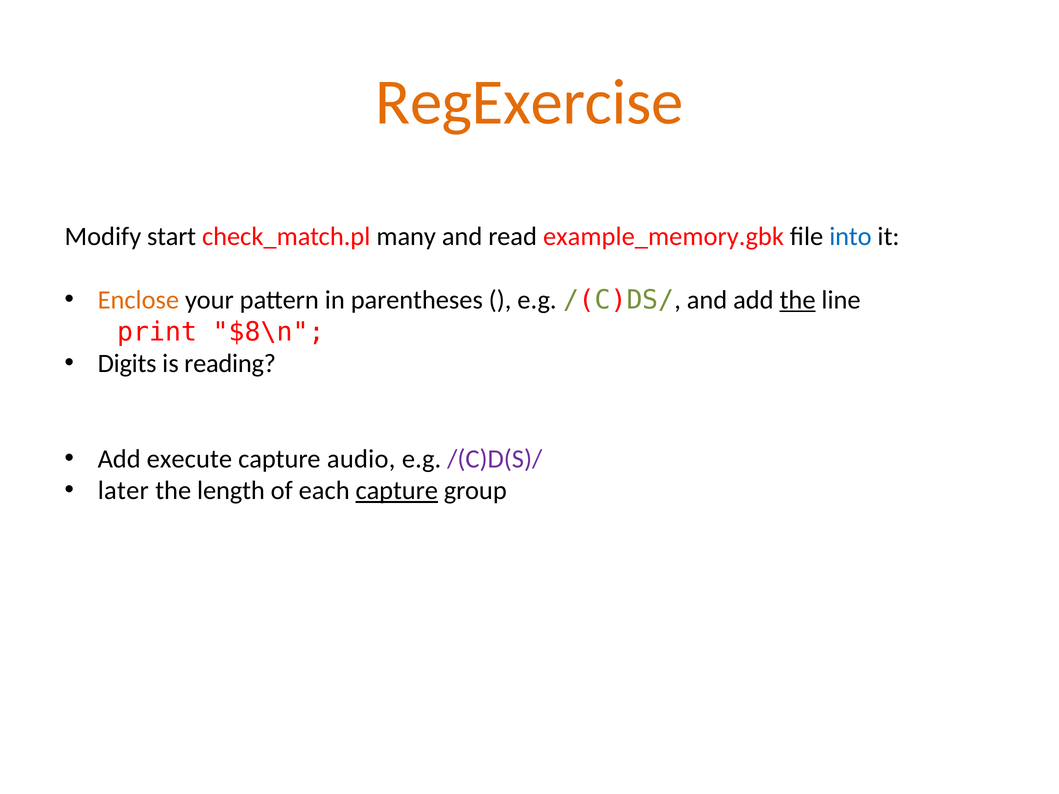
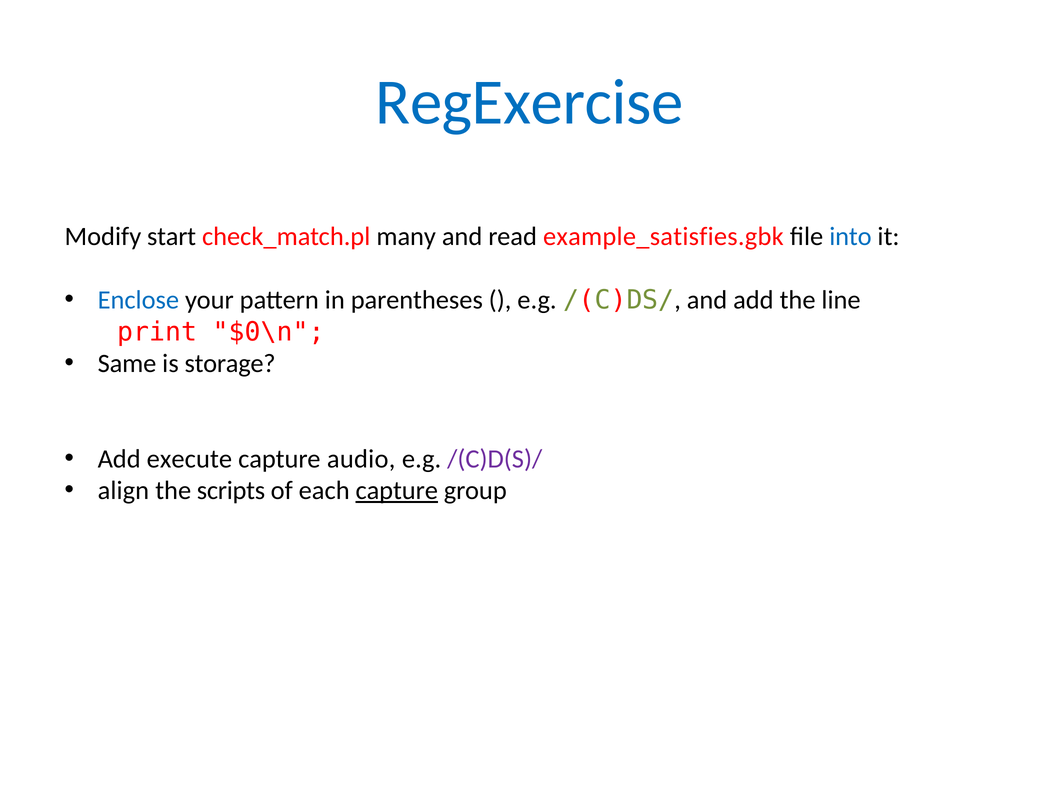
RegExercise colour: orange -> blue (529, 103)
example_memory.gbk: example_memory.gbk -> example_satisfies.gbk (663, 237)
Enclose colour: orange -> blue (138, 300)
the underline: present -> none (798, 300)
$8\n: $8\n -> $0\n (269, 332)
Digits: Digits -> Same (127, 364)
reading: reading -> storage (230, 364)
later: later -> align (123, 491)
length: length -> scripts (231, 491)
